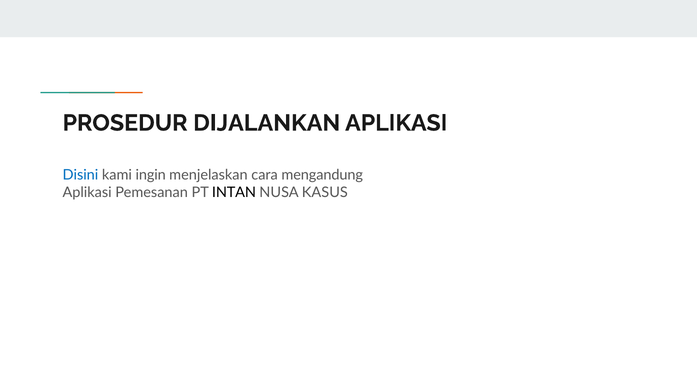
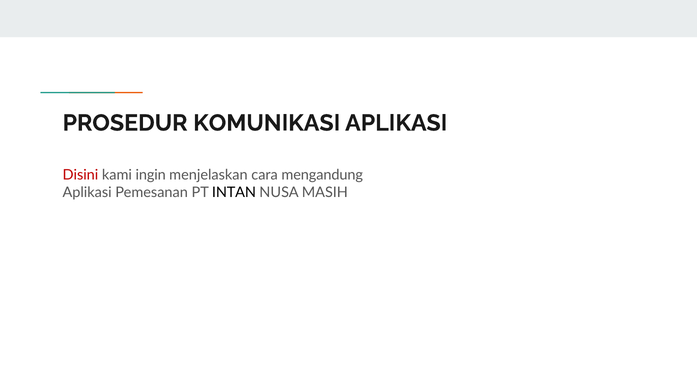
DIJALANKAN: DIJALANKAN -> KOMUNIKASI (267, 123)
Disini colour: blue -> red (80, 175)
KASUS: KASUS -> MASIH (325, 193)
